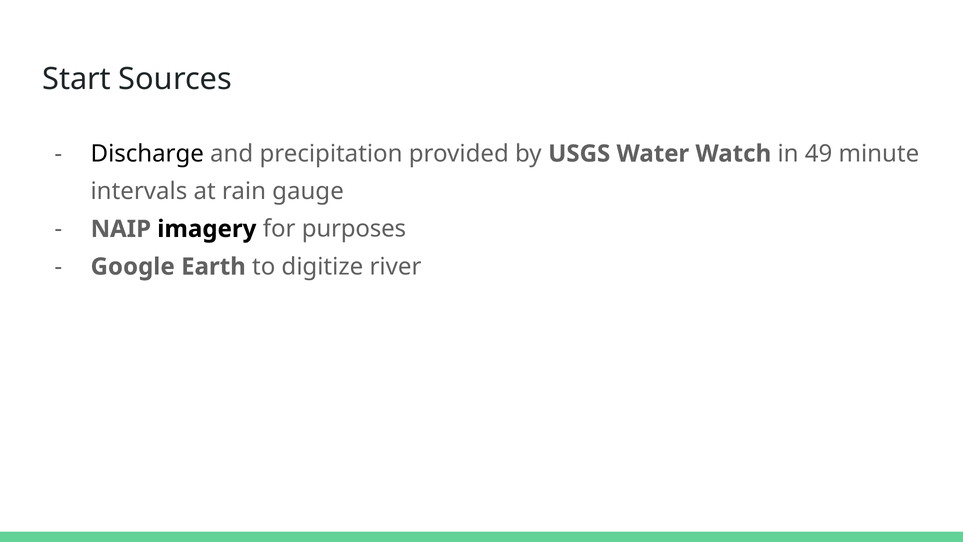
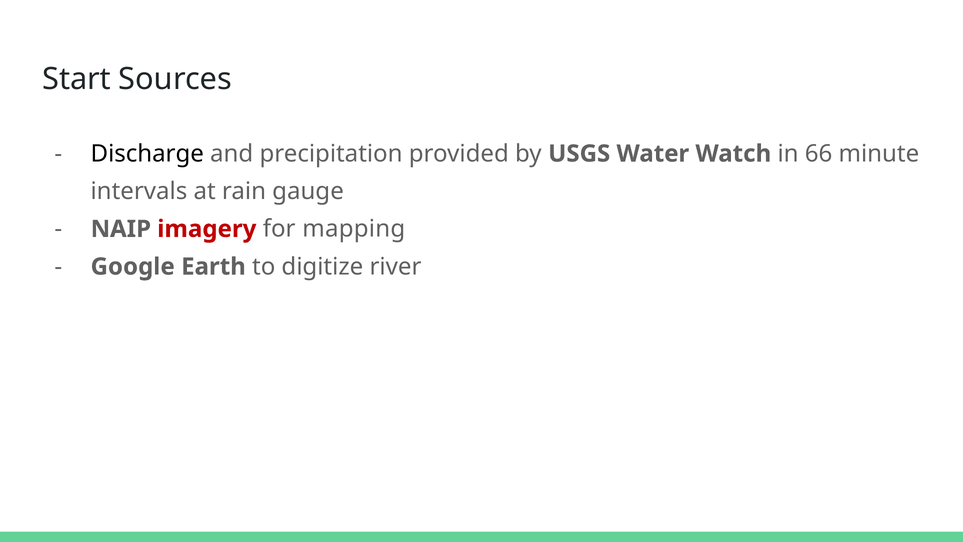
49: 49 -> 66 (819, 154)
imagery colour: black -> red (207, 229)
purposes: purposes -> mapping (354, 229)
